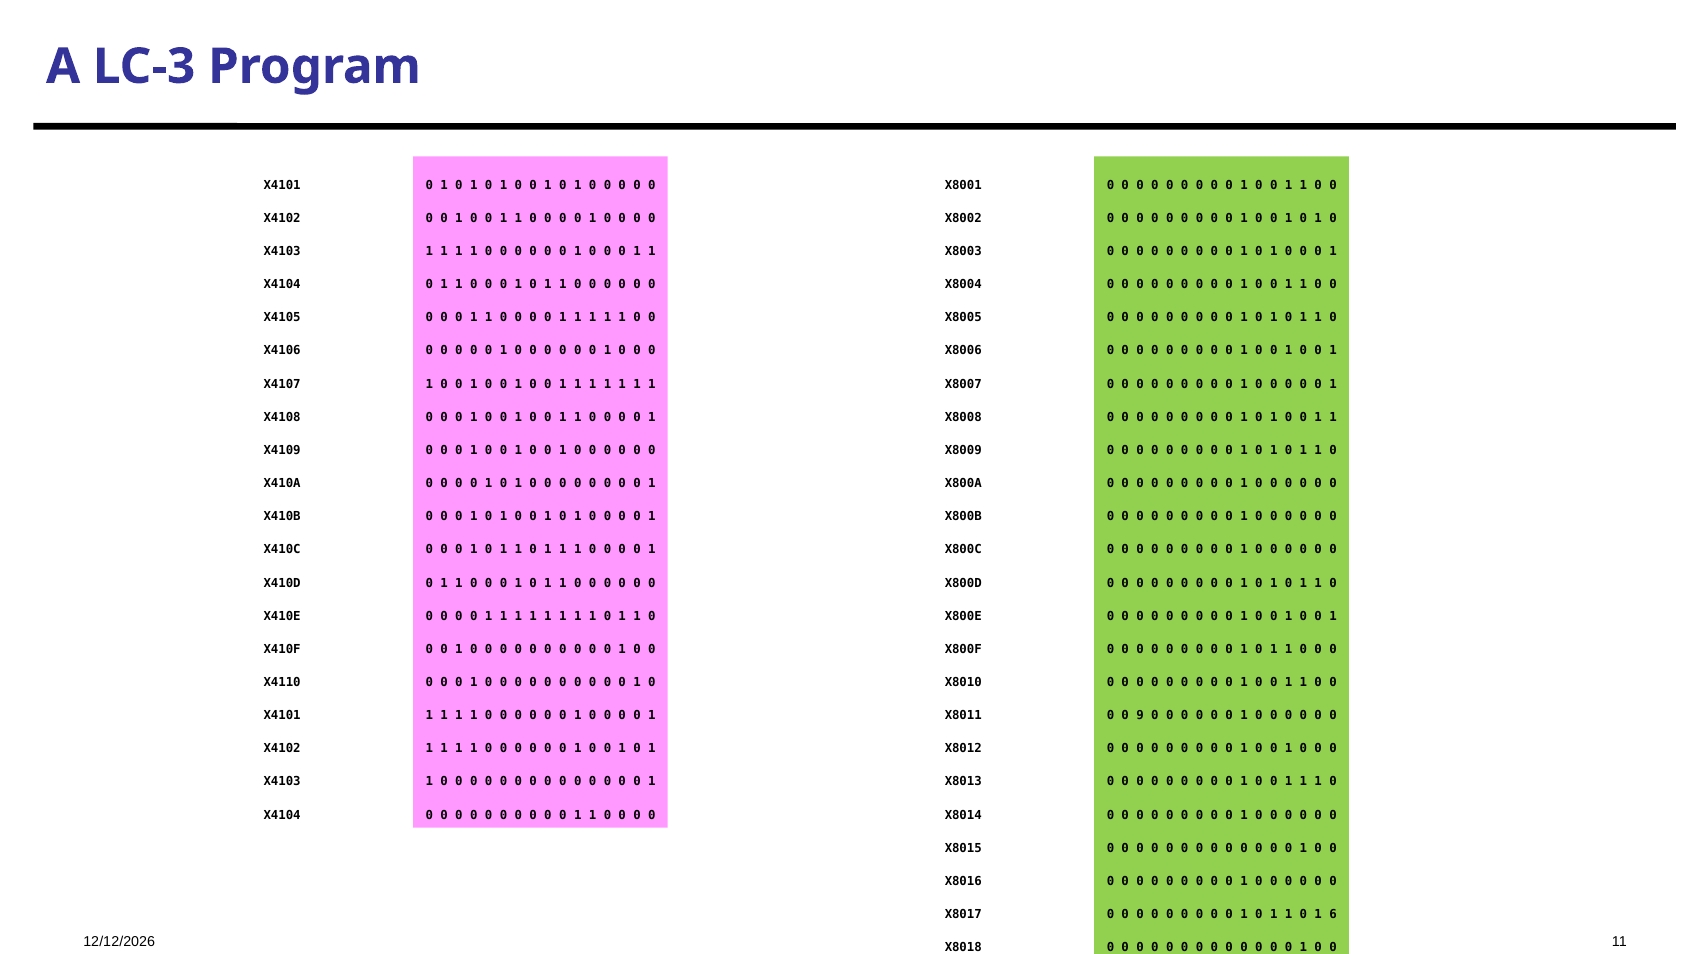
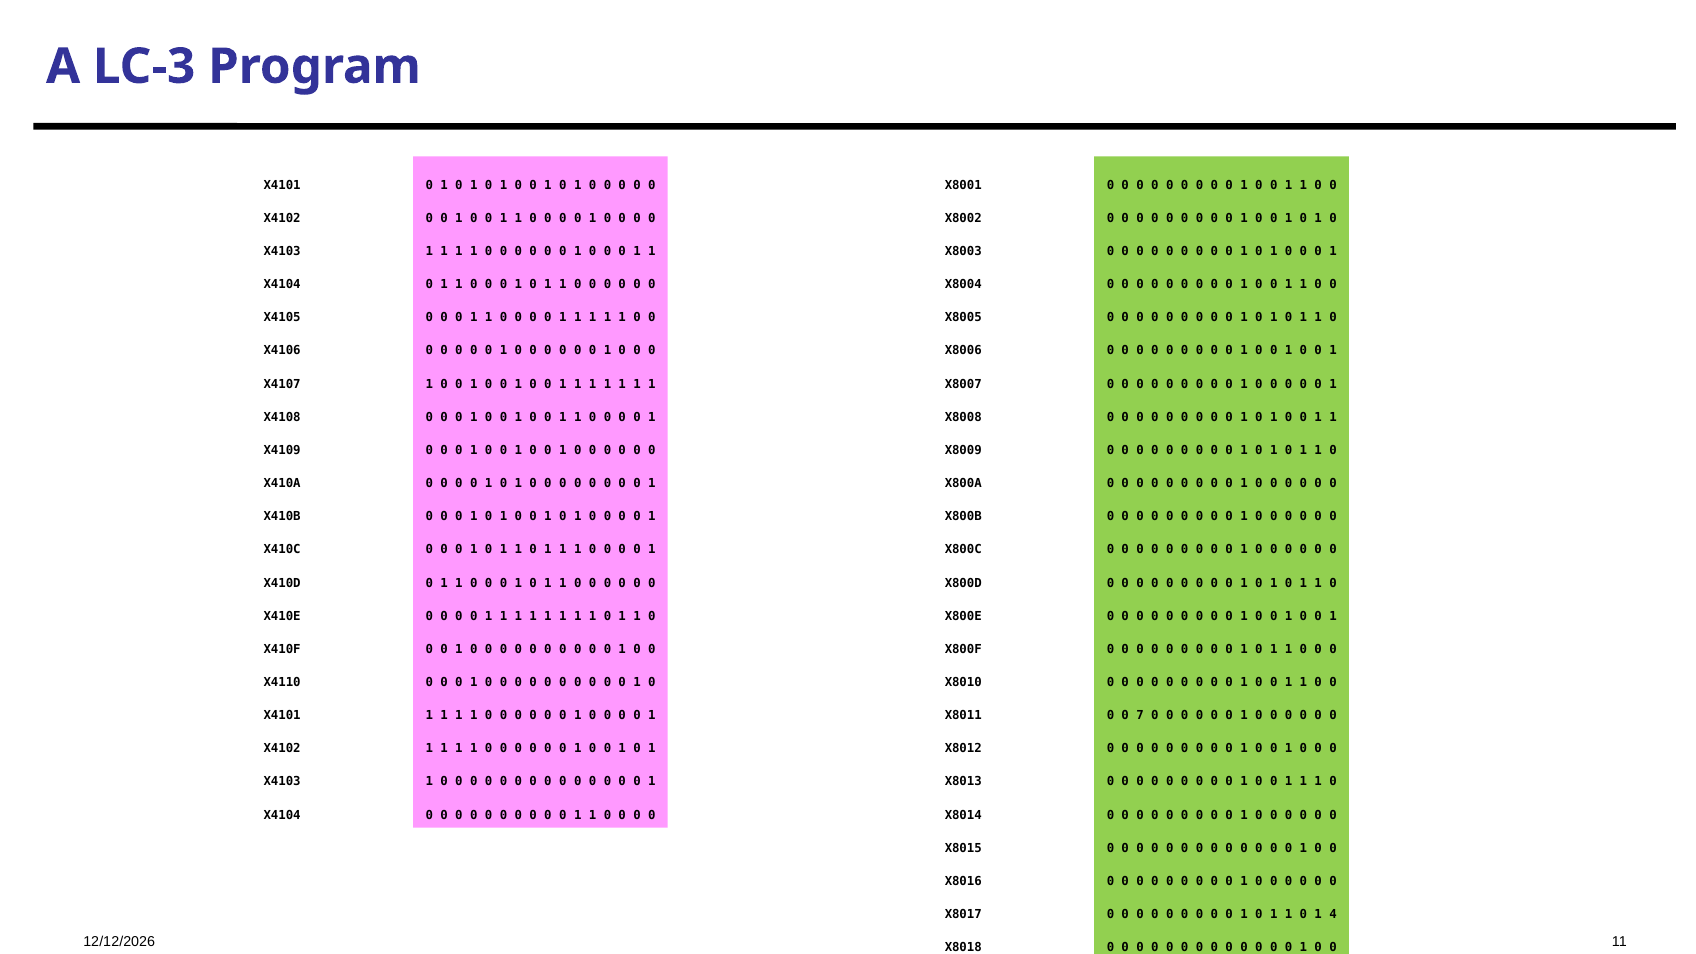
9: 9 -> 7 (1140, 716)
6: 6 -> 4 (1333, 914)
